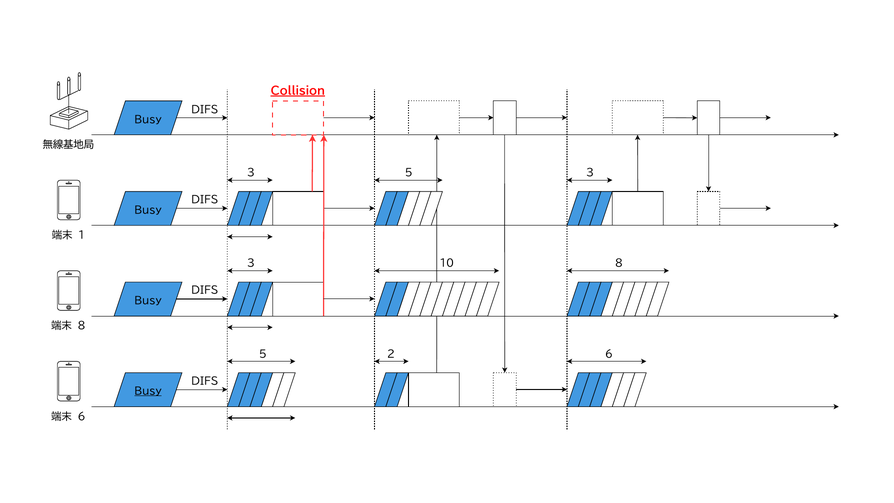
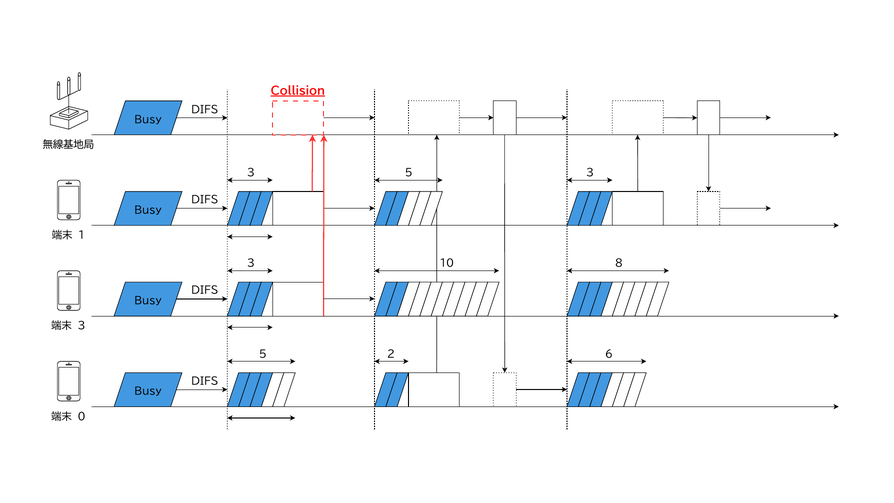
8: 8 -> 3 (82, 326)
Busy underline: present -> none (148, 391)
6: 6 -> 0 (82, 417)
